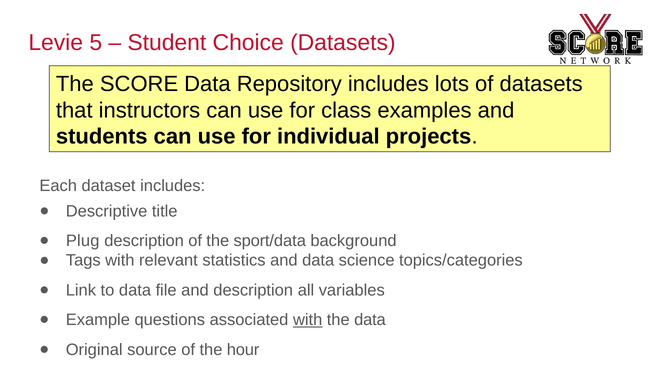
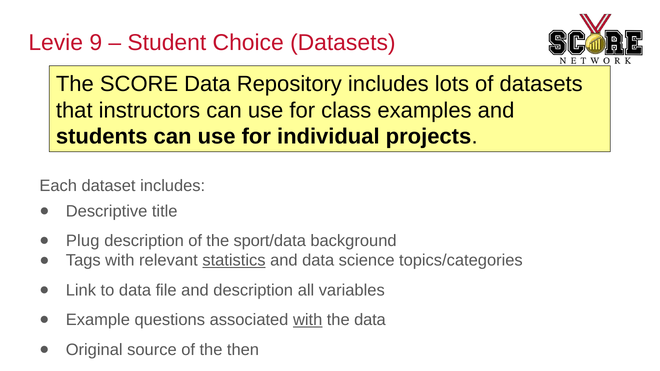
5: 5 -> 9 (96, 43)
statistics underline: none -> present (234, 261)
hour: hour -> then (243, 350)
